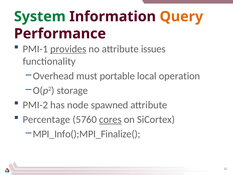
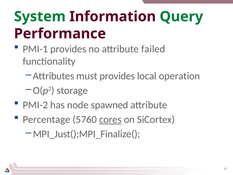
Query colour: orange -> green (181, 17)
provides underline: present -> none (68, 49)
issues: issues -> failed (153, 49)
Overhead: Overhead -> Attributes (53, 76)
must portable: portable -> provides (117, 76)
MPI_Info();MPI_Finalize(: MPI_Info();MPI_Finalize( -> MPI_Just();MPI_Finalize( (87, 134)
